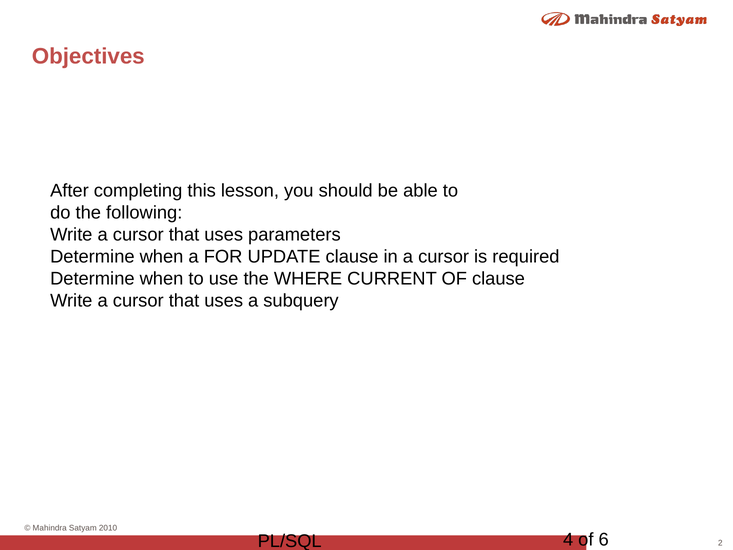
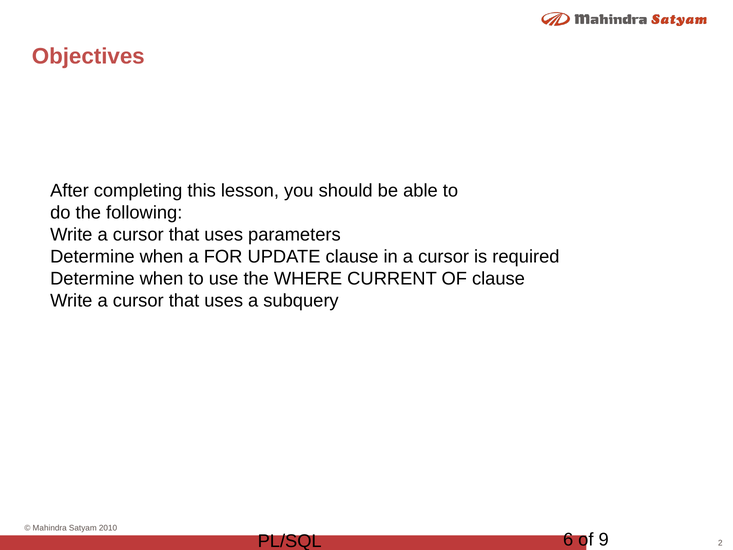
4: 4 -> 6 (568, 540)
6: 6 -> 9 (604, 540)
